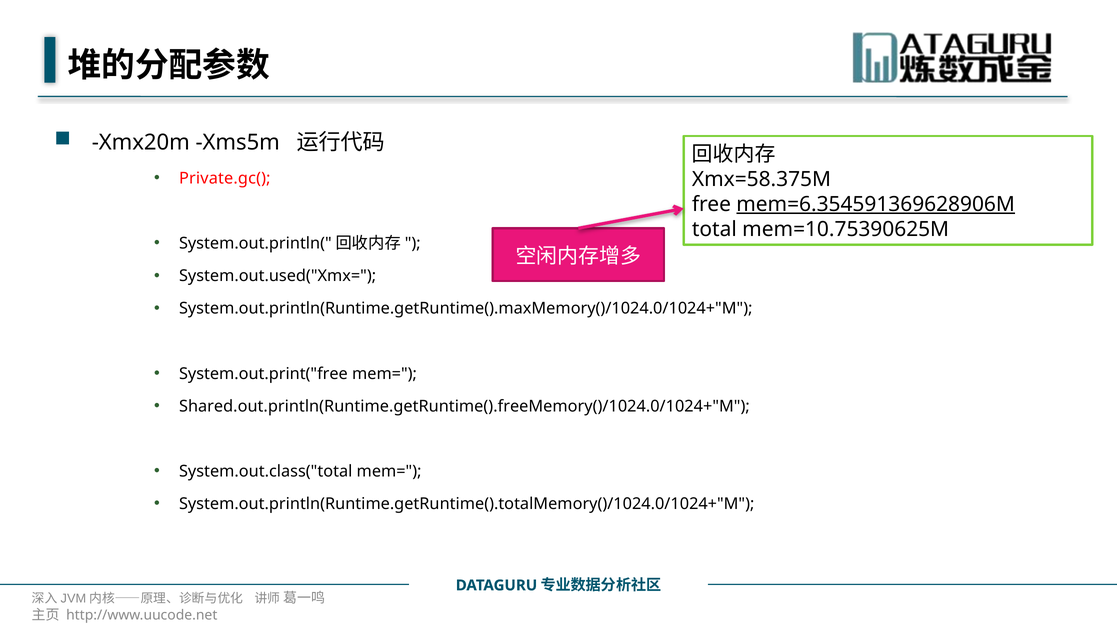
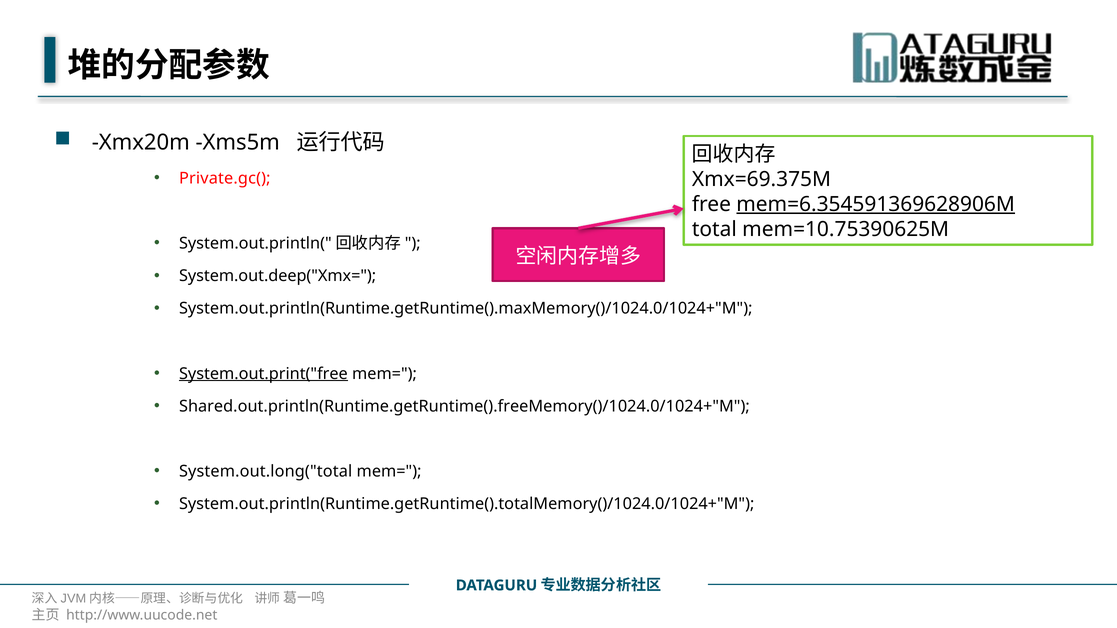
Xmx=58.375M: Xmx=58.375M -> Xmx=69.375M (761, 179)
System.out.used("Xmx=: System.out.used("Xmx= -> System.out.deep("Xmx= (278, 276)
System.out.print("free underline: none -> present (263, 374)
System.out.class("total: System.out.class("total -> System.out.long("total (266, 471)
